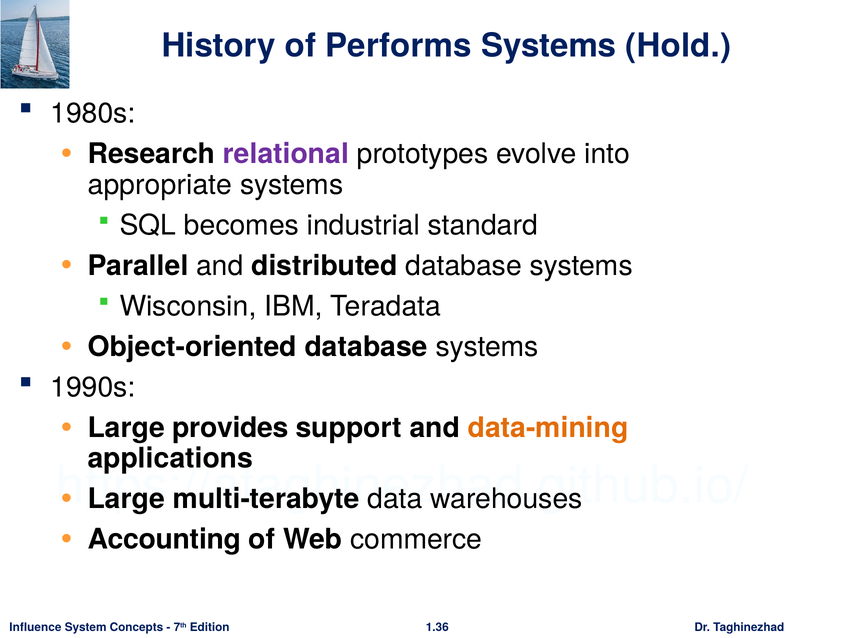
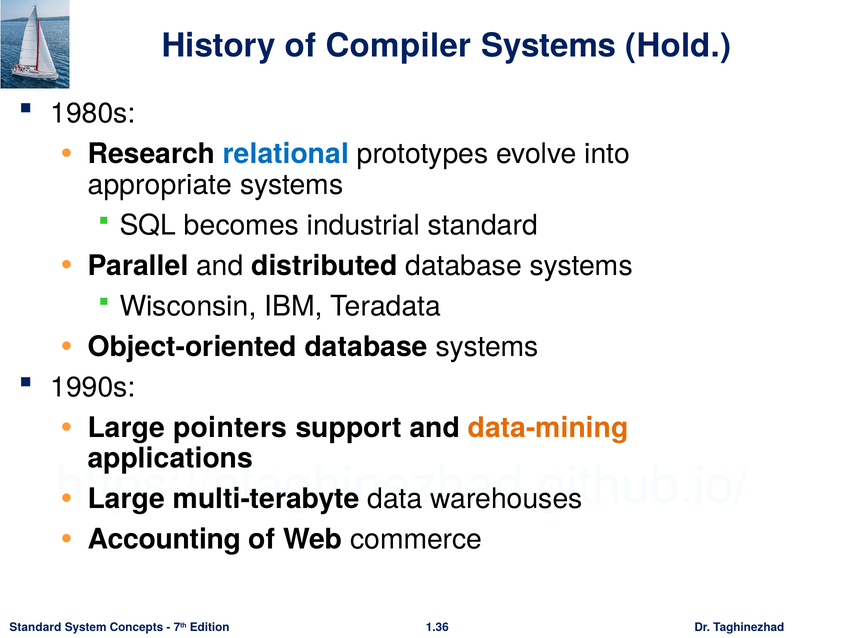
Performs: Performs -> Compiler (398, 46)
relational colour: purple -> blue (286, 154)
provides: provides -> pointers (230, 428)
Influence: Influence -> Standard (35, 627)
